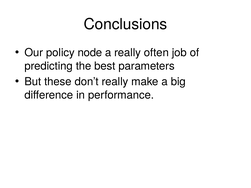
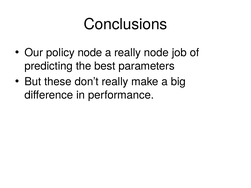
really often: often -> node (156, 53)
